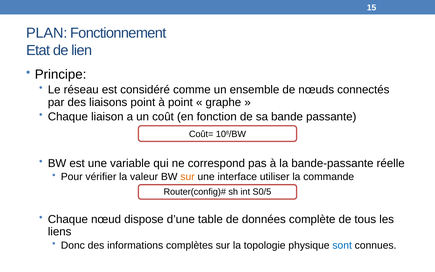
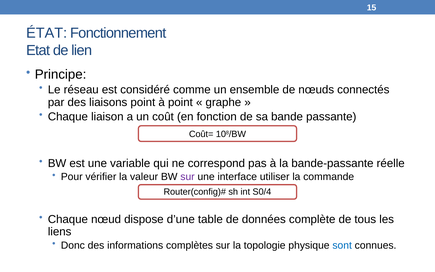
PLAN: PLAN -> ÉTAT (47, 33)
sur colour: orange -> purple (188, 177)
S0/5: S0/5 -> S0/4 (262, 192)
